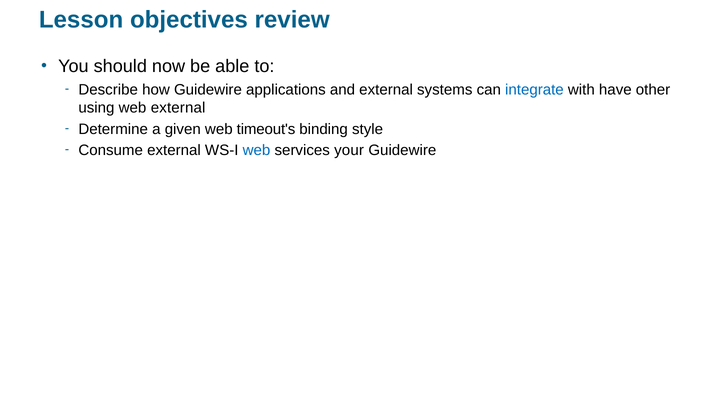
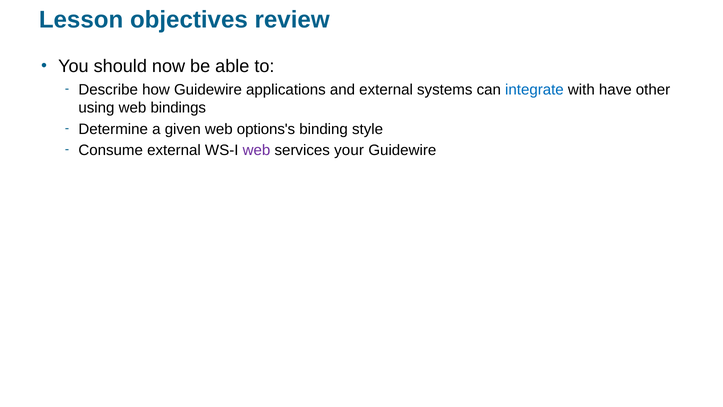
web external: external -> bindings (178, 108)
timeout's: timeout's -> options's (266, 129)
web colour: blue -> purple (257, 150)
